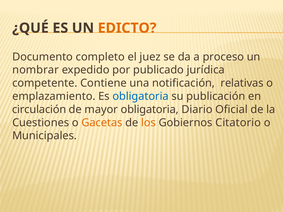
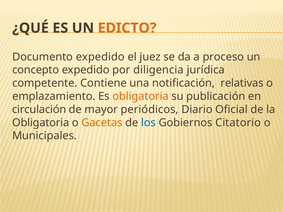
Documento completo: completo -> expedido (100, 57)
nombrar: nombrar -> concepto (36, 70)
publicado: publicado -> diligencia (158, 70)
obligatoria colour: blue -> orange (141, 96)
mayor obligatoria: obligatoria -> periódicos (150, 110)
Cuestiones: Cuestiones -> Obligatoria (41, 123)
los colour: orange -> blue (148, 123)
